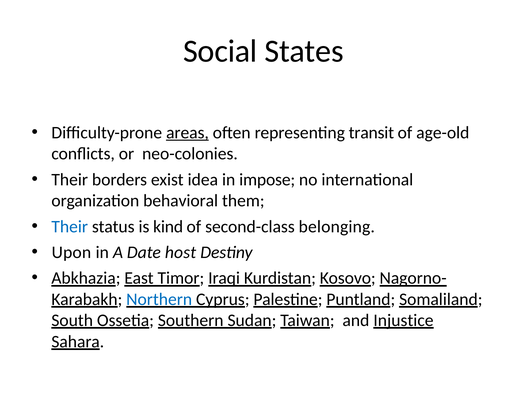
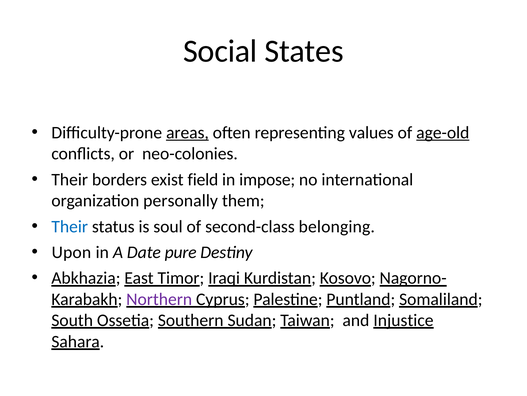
transit: transit -> values (371, 132)
age-old underline: none -> present (443, 132)
idea: idea -> field (203, 179)
behavioral: behavioral -> personally (181, 200)
kind: kind -> soul (168, 226)
host: host -> pure (181, 252)
Northern colour: blue -> purple (159, 299)
